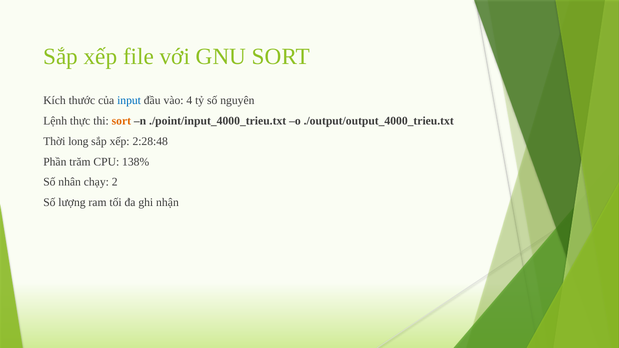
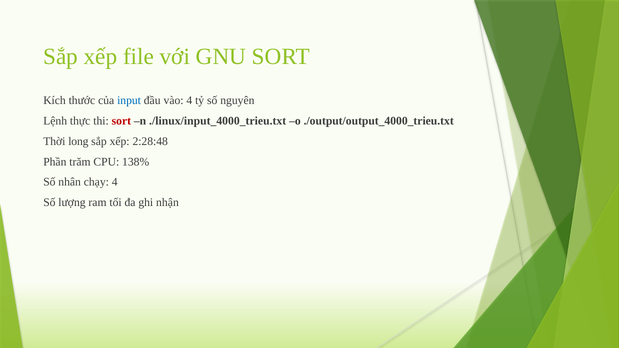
sort colour: orange -> red (121, 121)
./point/input_4000_trieu.txt: ./point/input_4000_trieu.txt -> ./linux/input_4000_trieu.txt (218, 121)
chạy 2: 2 -> 4 (115, 182)
